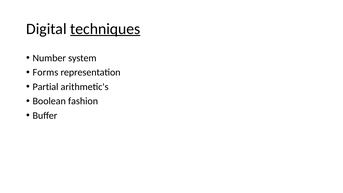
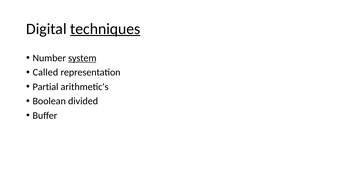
system underline: none -> present (82, 58)
Forms: Forms -> Called (45, 72)
fashion: fashion -> divided (83, 101)
